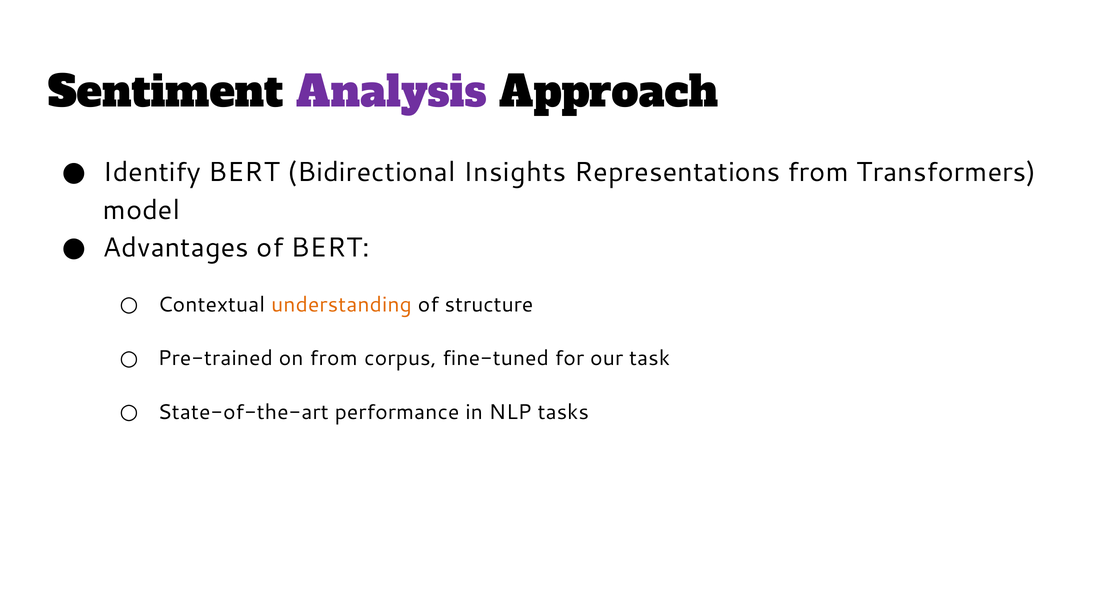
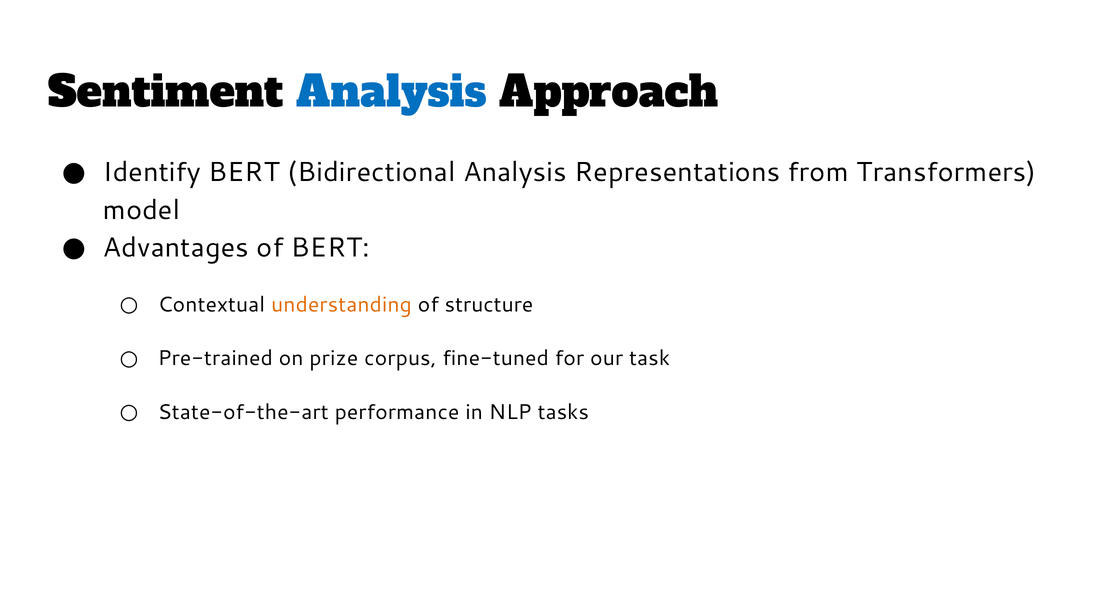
Analysis colour: purple -> blue (392, 93)
Bidirectional Insights: Insights -> Analysis (515, 172)
on from: from -> prize (334, 358)
